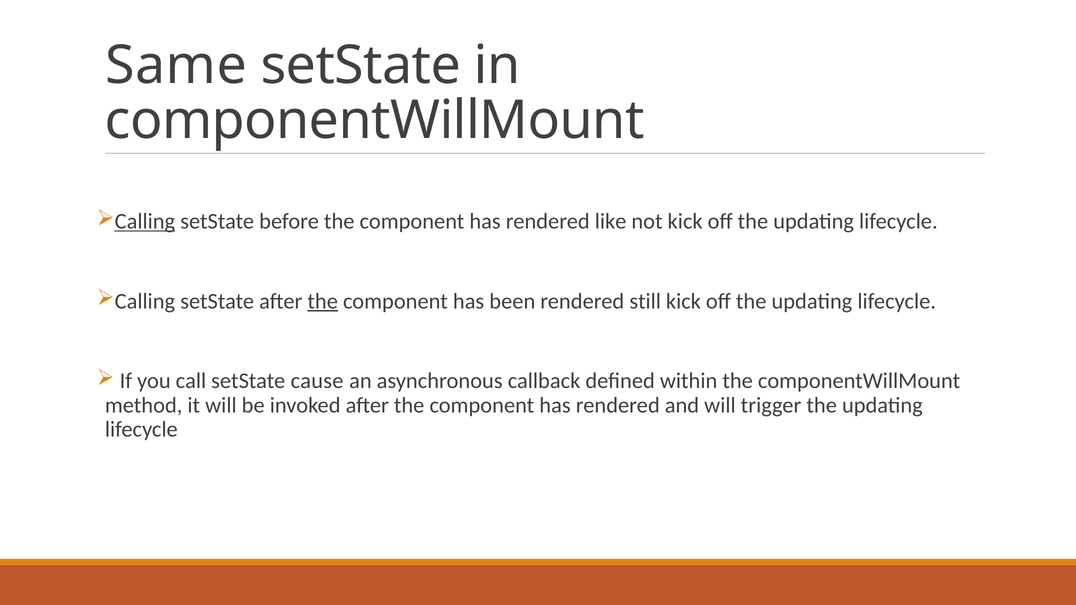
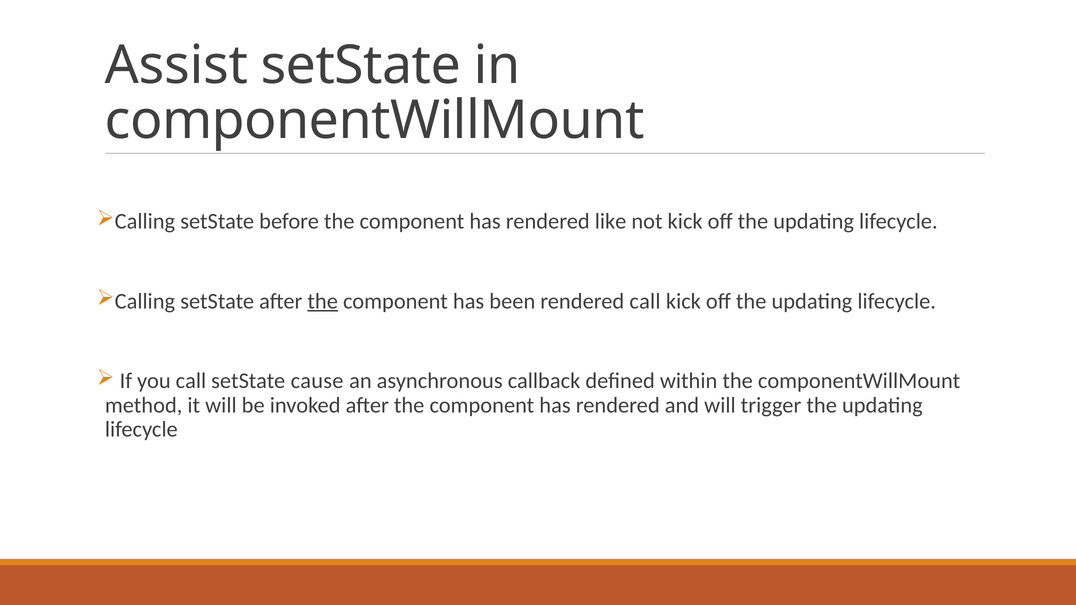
Same: Same -> Assist (177, 66)
Calling underline: present -> none (145, 222)
rendered still: still -> call (645, 301)
